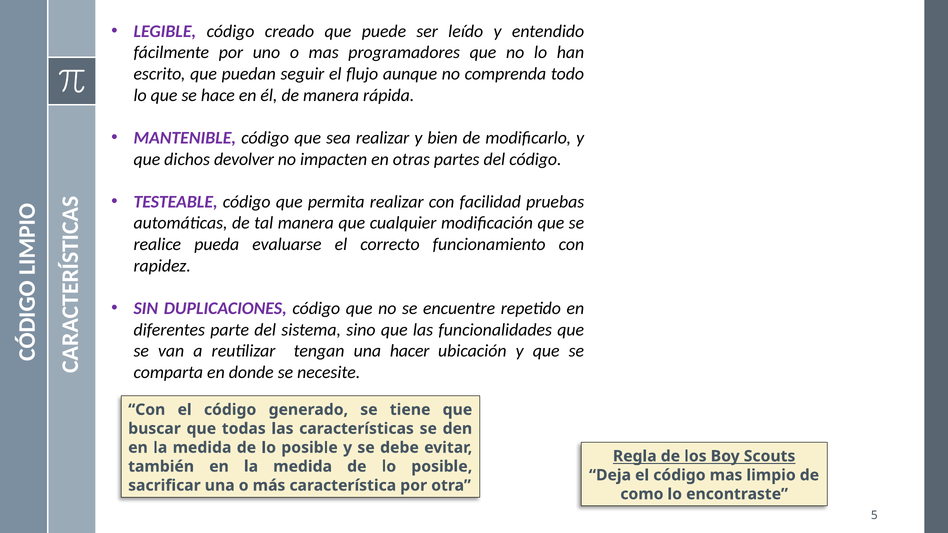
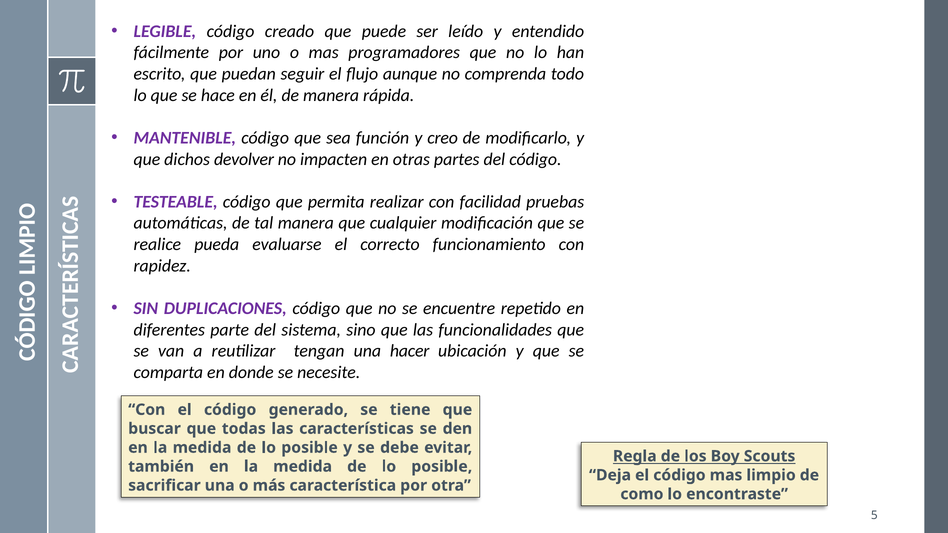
sea realizar: realizar -> función (383, 138)
bien: bien -> creo (443, 138)
